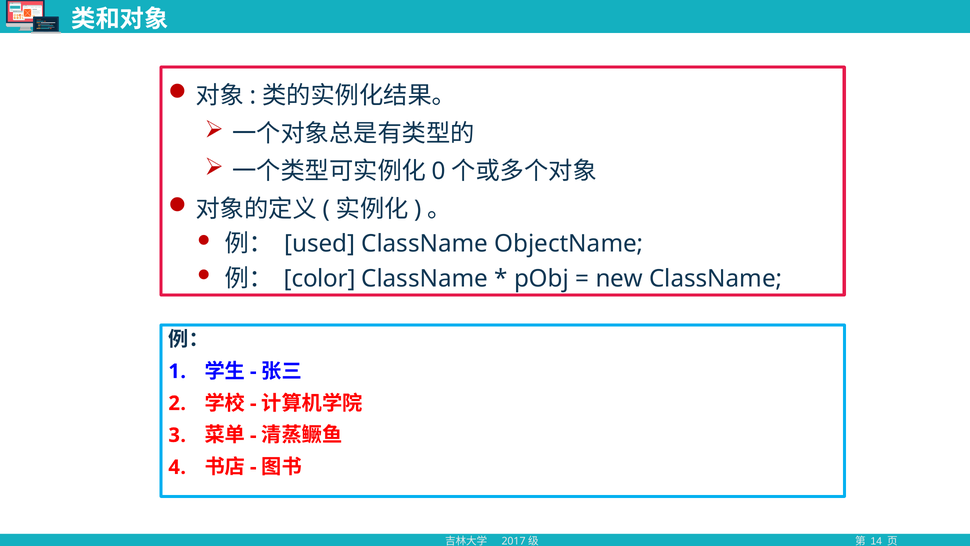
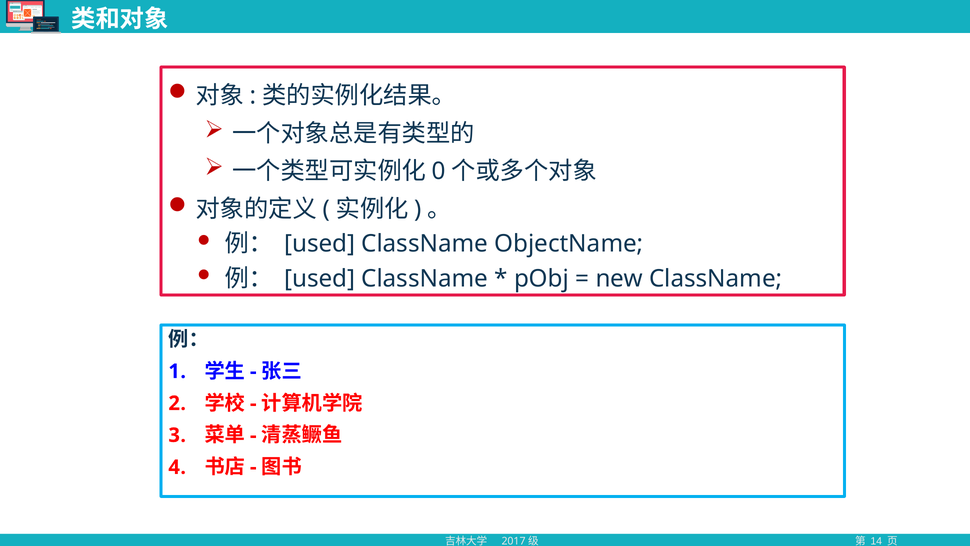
color: color -> used (320, 278)
